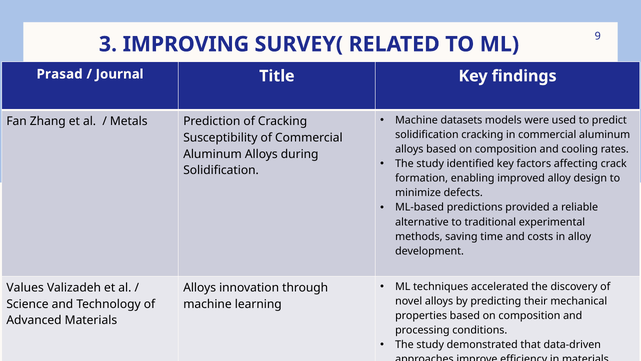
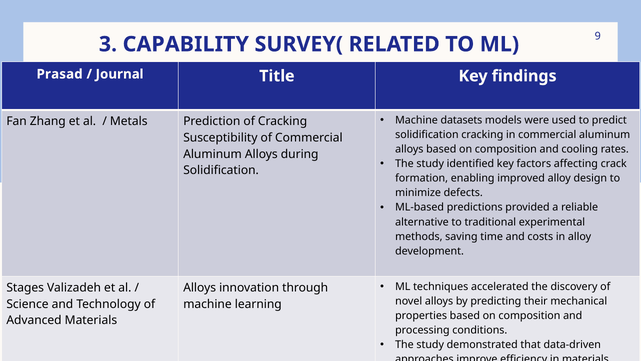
IMPROVING: IMPROVING -> CAPABILITY (186, 44)
Values: Values -> Stages (25, 287)
